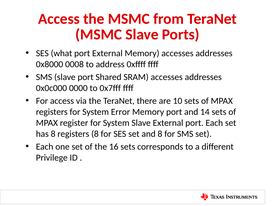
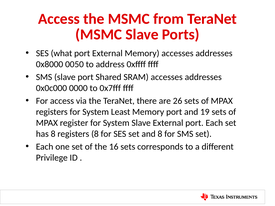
0008: 0008 -> 0050 (74, 64)
10: 10 -> 26 (178, 101)
Error: Error -> Least (121, 112)
14: 14 -> 19 (205, 112)
